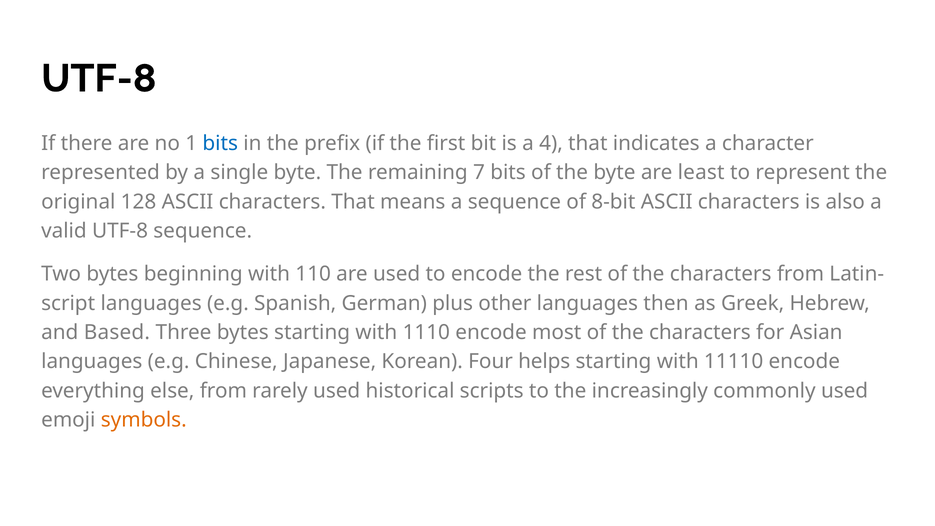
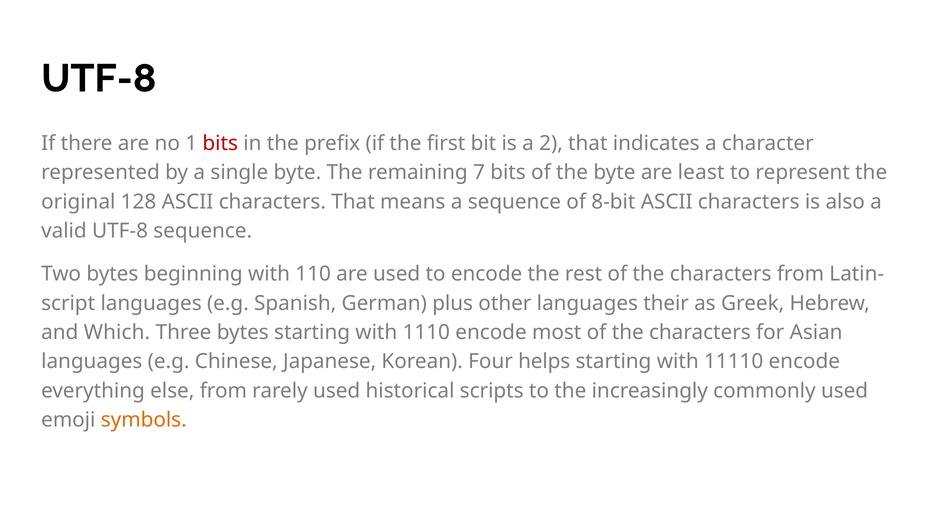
bits colour: blue -> red (220, 143)
4: 4 -> 2 (551, 143)
then: then -> their (666, 303)
Based: Based -> Which (117, 332)
